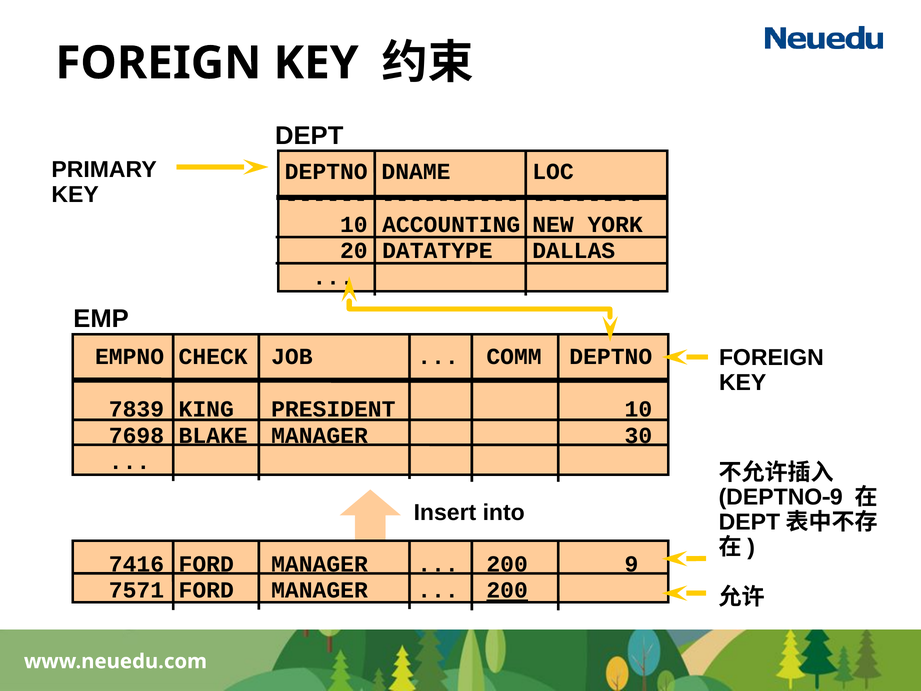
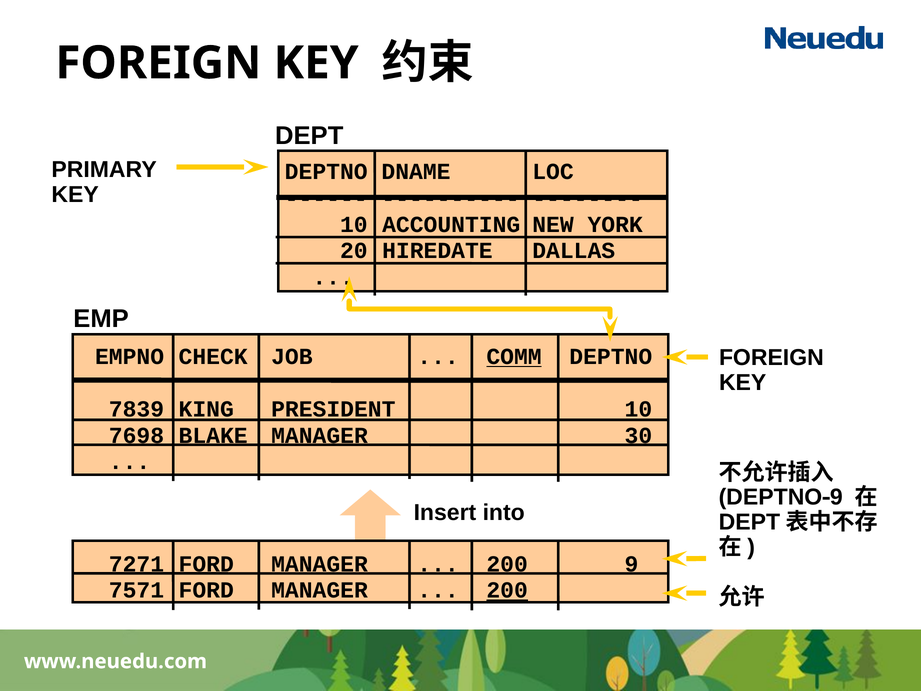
DATATYPE: DATATYPE -> HIREDATE (437, 251)
COMM underline: none -> present (514, 357)
7416: 7416 -> 7271 (136, 564)
